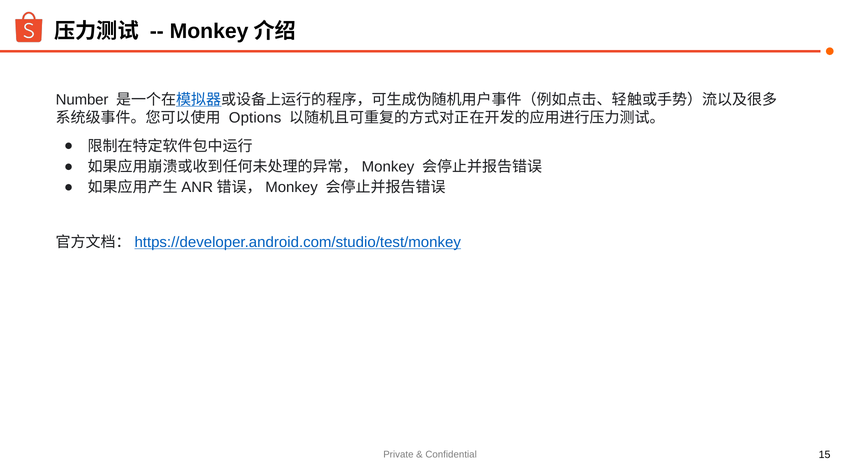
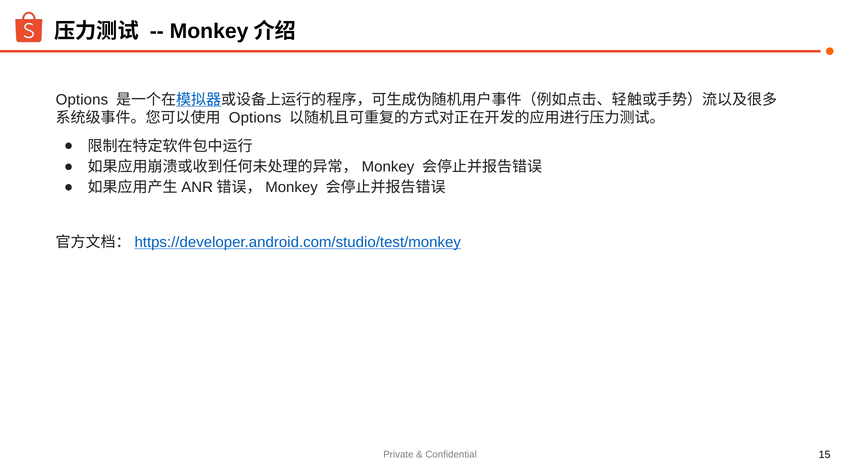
Number: Number -> Options (82, 100)
